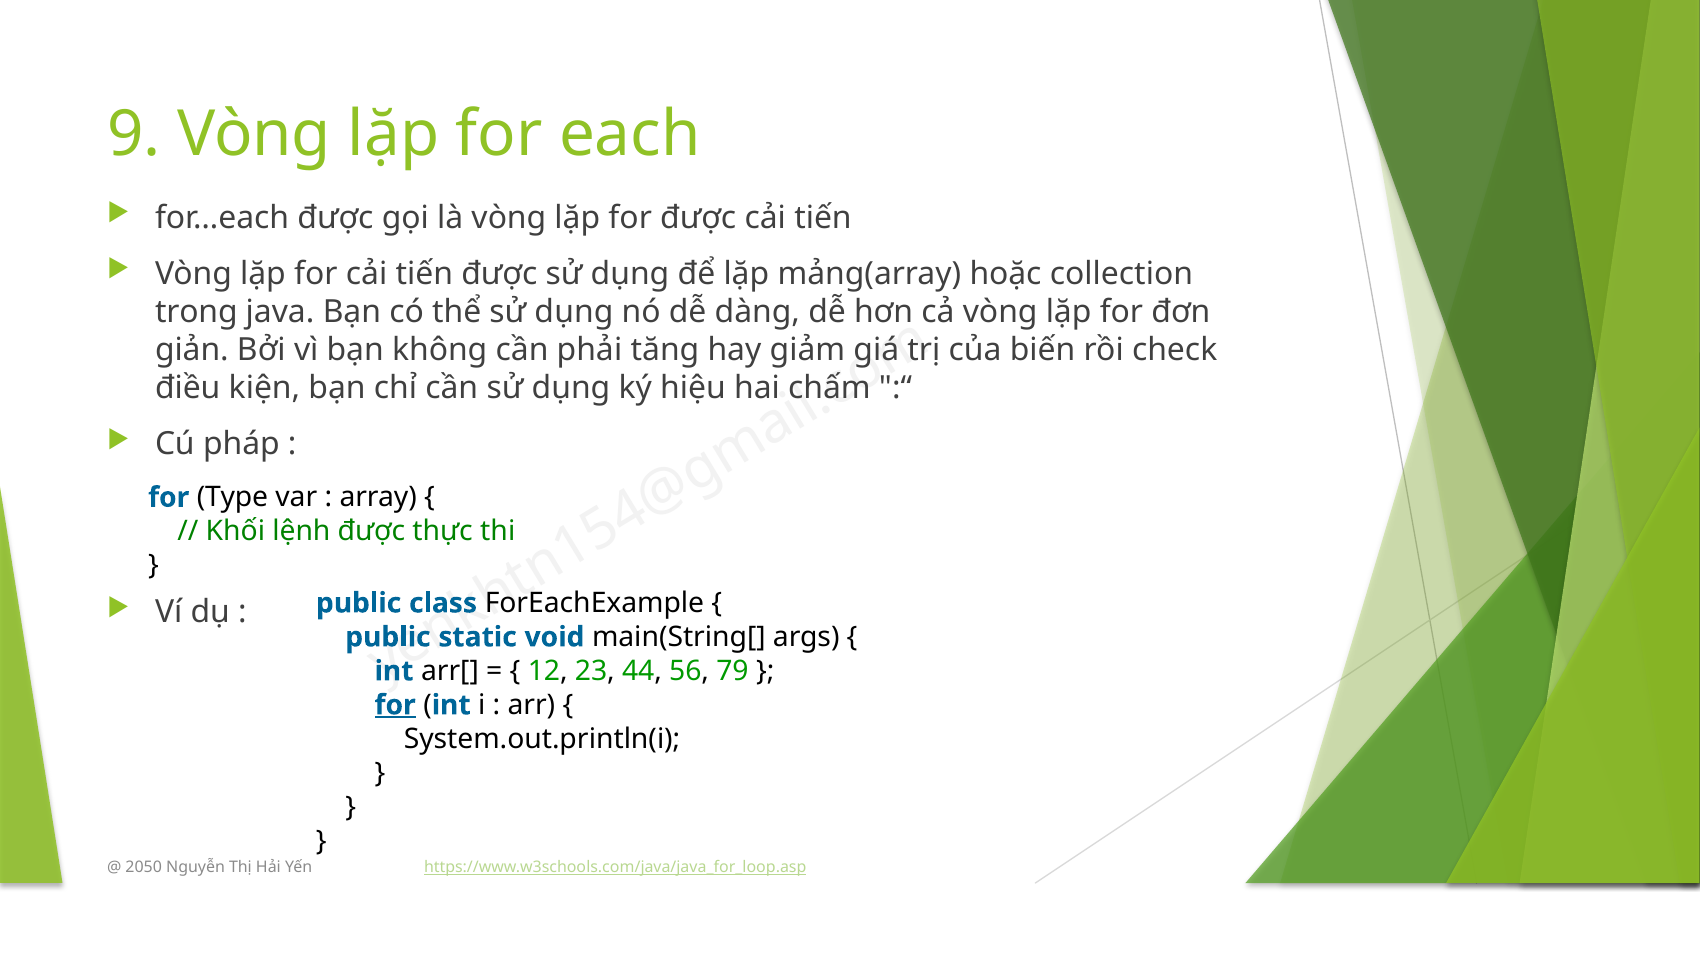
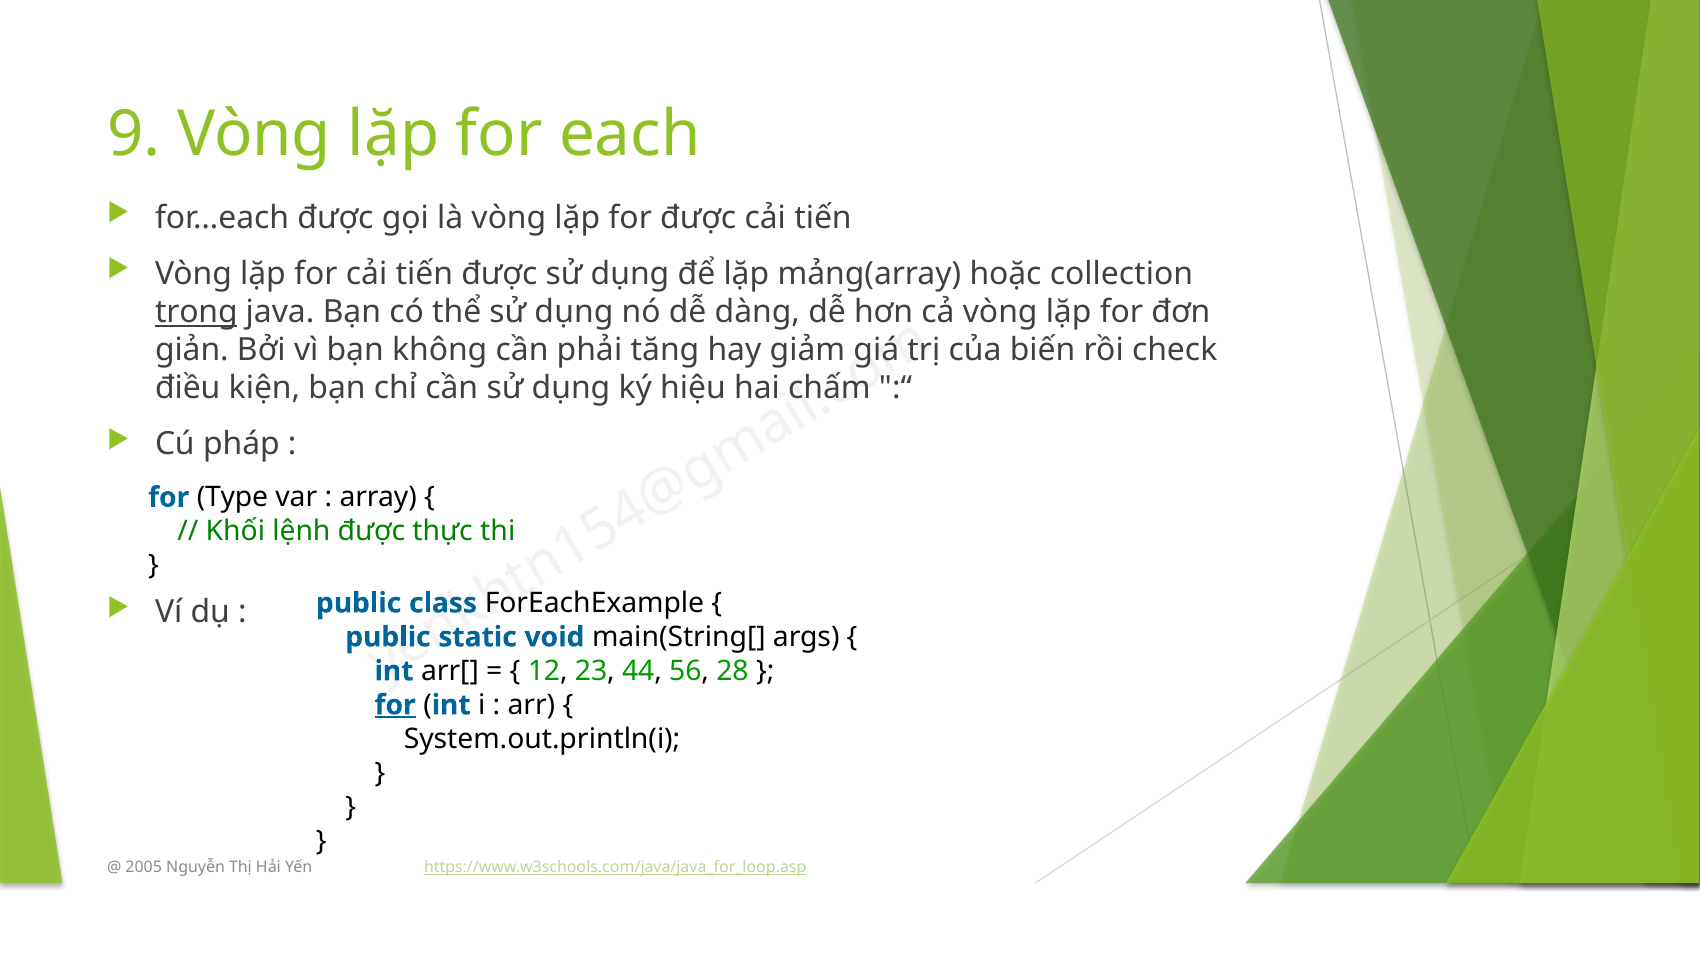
trong underline: none -> present (196, 312)
79: 79 -> 28 (732, 671)
2050: 2050 -> 2005 (144, 868)
